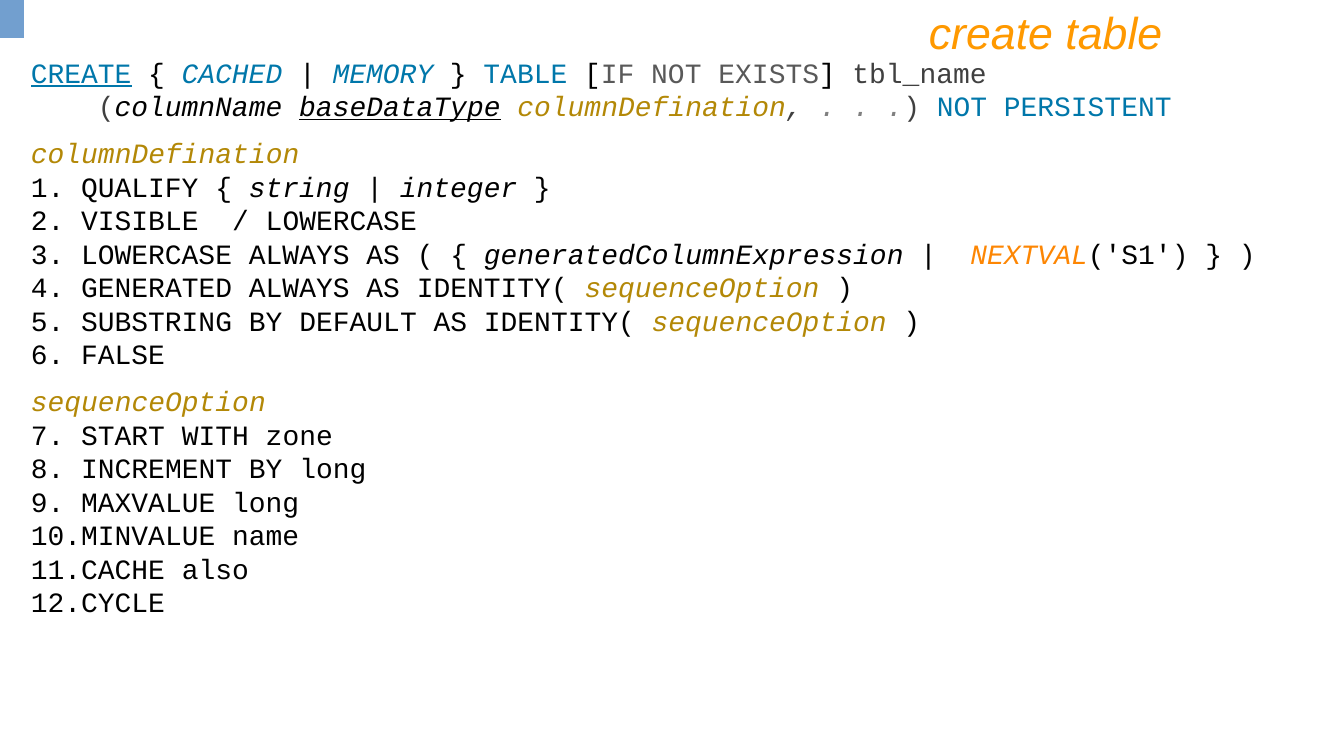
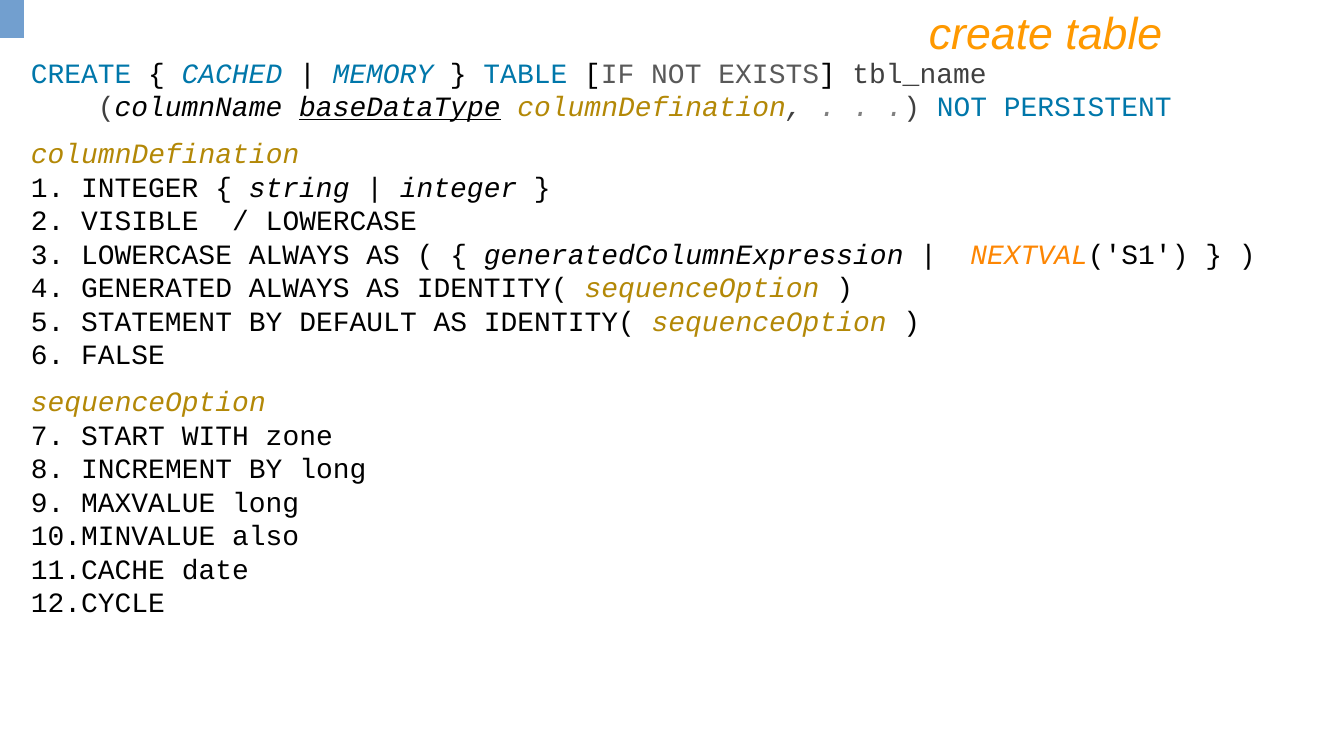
CREATE underline: present -> none (81, 74)
QUALIFY: QUALIFY -> INTEGER (140, 188)
SUBSTRING: SUBSTRING -> STATEMENT (157, 322)
name: name -> also (266, 536)
also: also -> date (215, 570)
